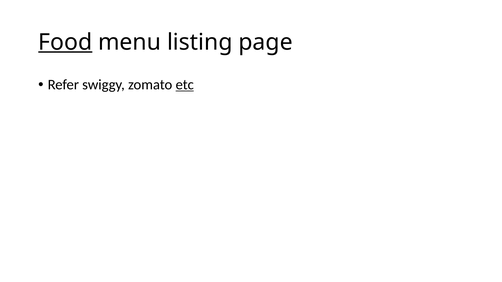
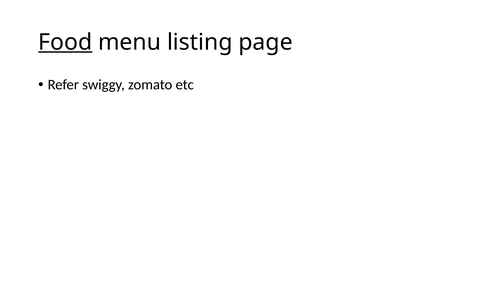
etc underline: present -> none (185, 85)
